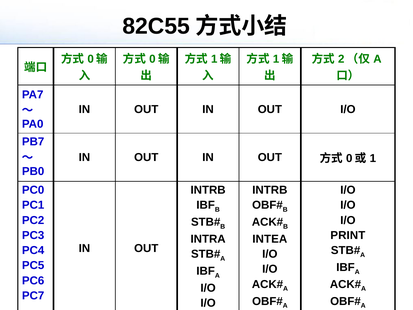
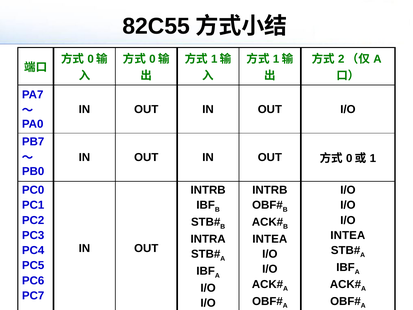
PRINT: PRINT -> INTEA (348, 235)
